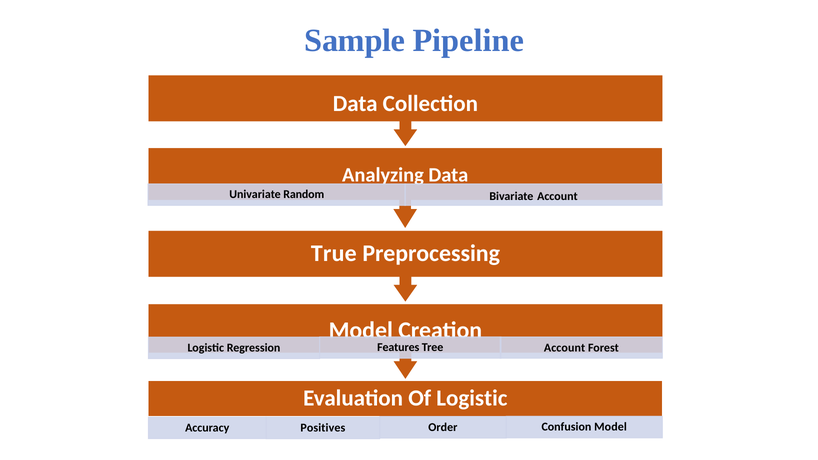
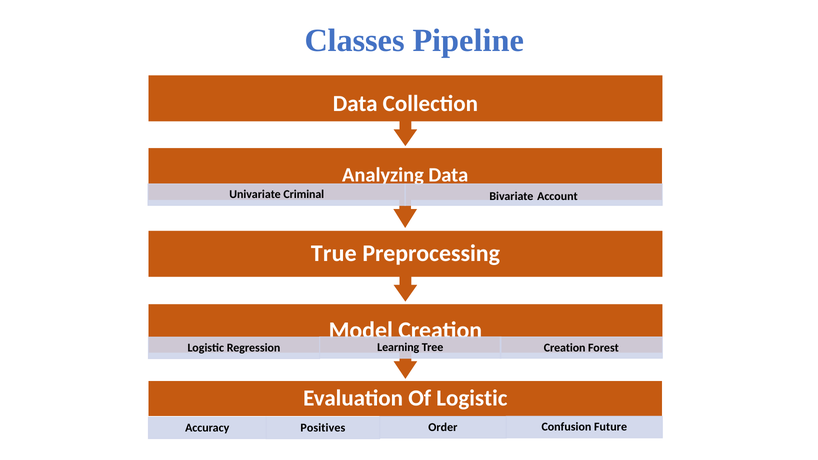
Sample: Sample -> Classes (355, 41)
Random: Random -> Criminal (304, 195)
Features: Features -> Learning (398, 348)
Tree Account: Account -> Creation (565, 348)
Confusion Model: Model -> Future (611, 427)
